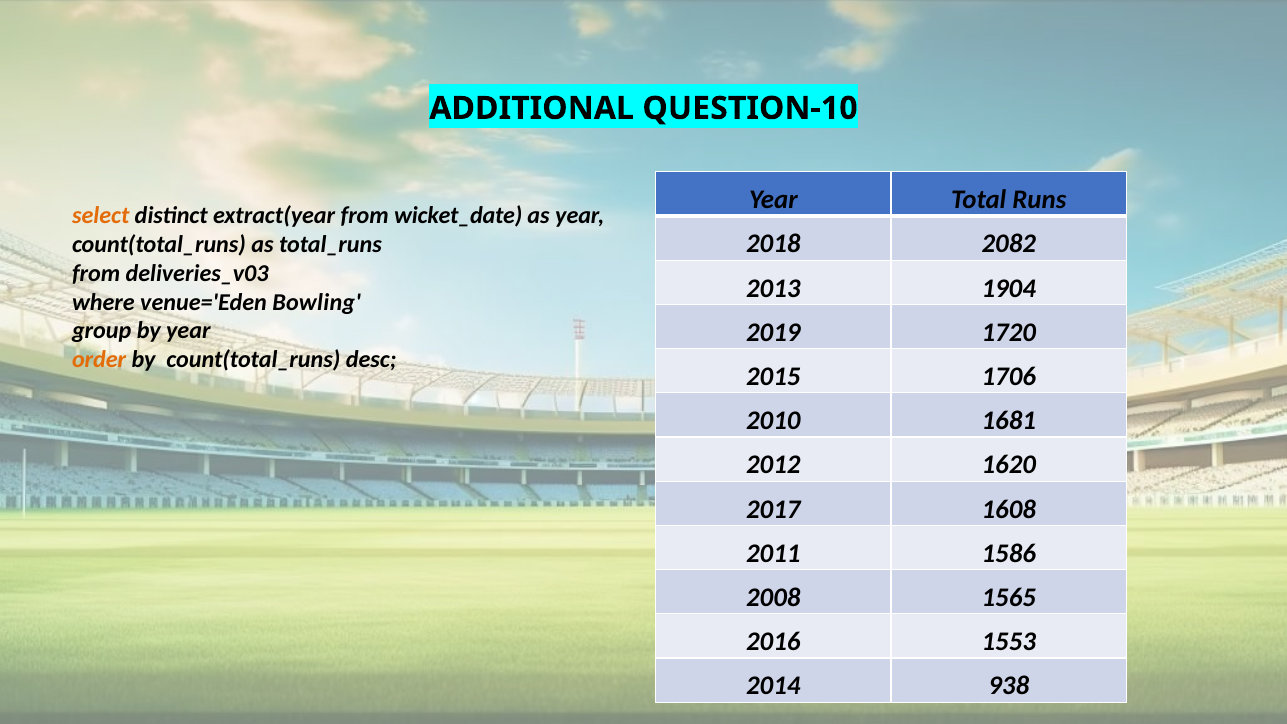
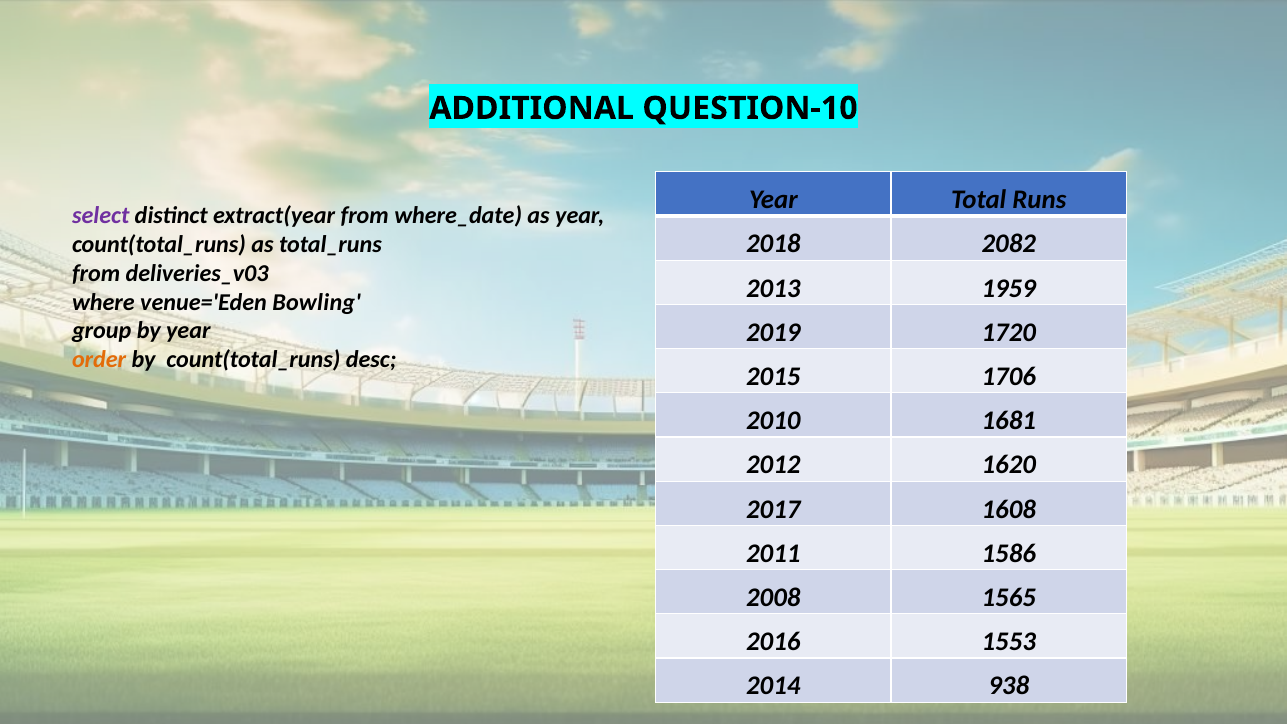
select colour: orange -> purple (101, 215)
wicket_date: wicket_date -> where_date (458, 215)
1904: 1904 -> 1959 (1009, 288)
